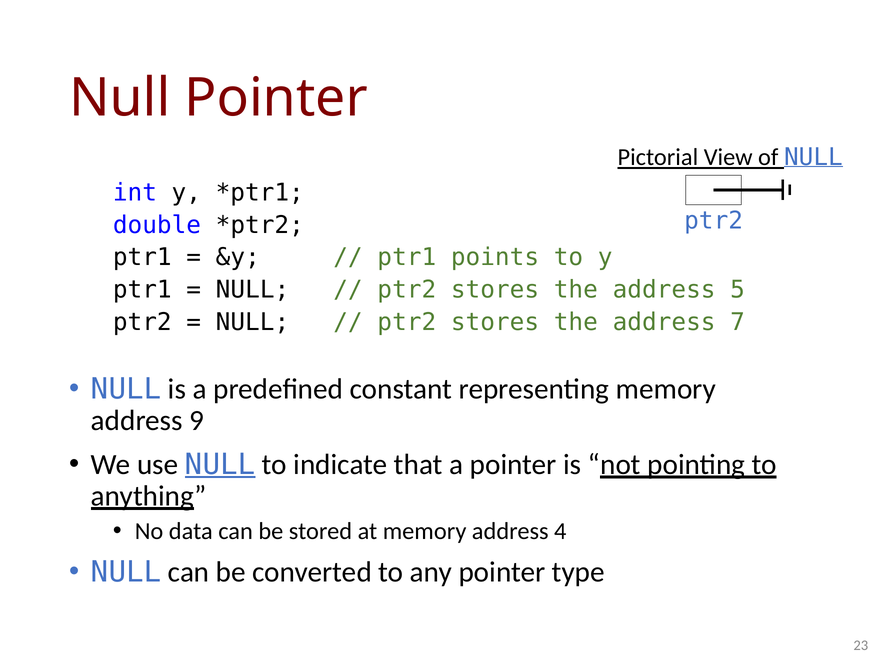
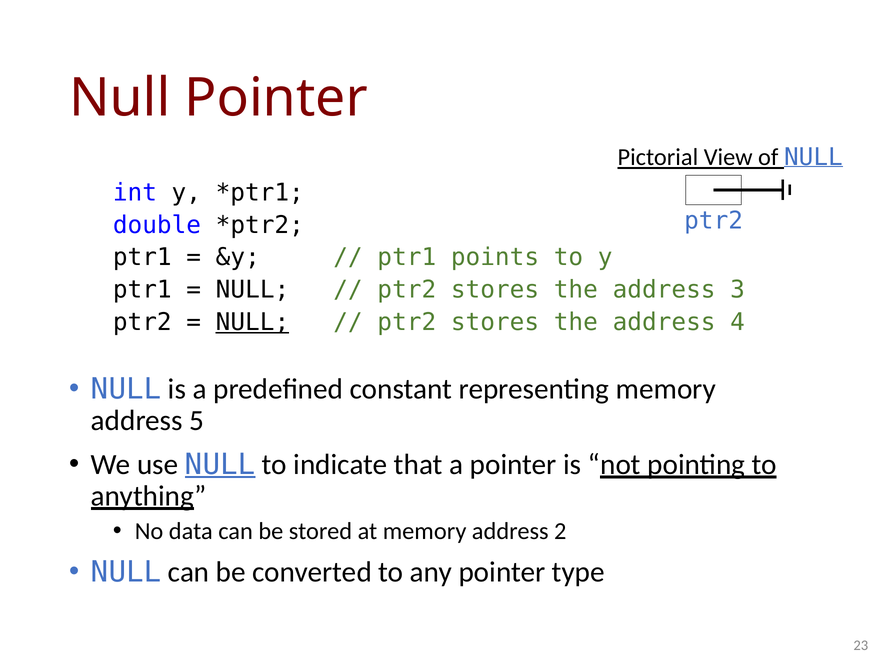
5: 5 -> 3 (738, 290)
NULL underline: none -> present (252, 322)
7: 7 -> 4 (738, 322)
9: 9 -> 5 (197, 420)
4: 4 -> 2 (560, 531)
